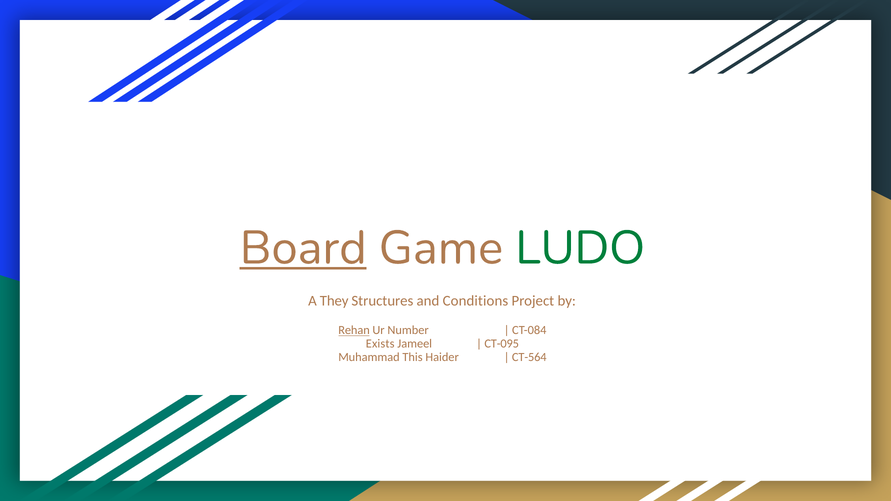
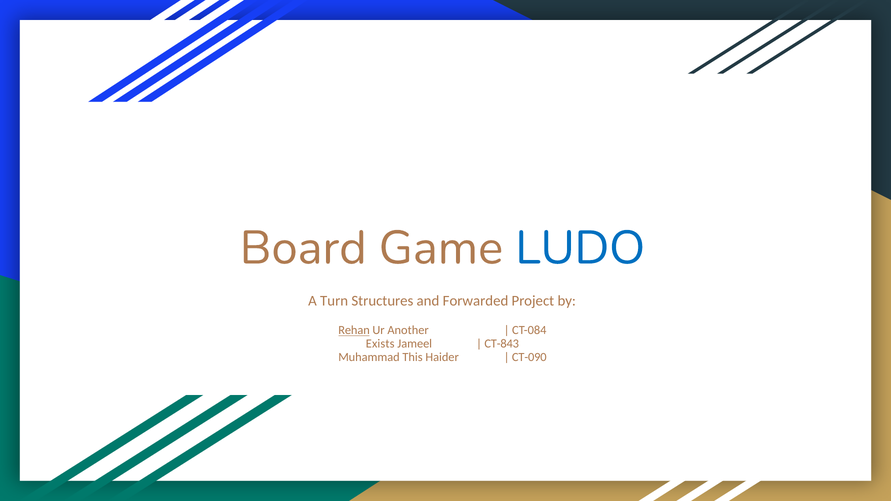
Board underline: present -> none (303, 248)
LUDO colour: green -> blue (580, 248)
They: They -> Turn (334, 301)
Conditions: Conditions -> Forwarded (476, 301)
Number: Number -> Another (408, 330)
CT-095: CT-095 -> CT-843 (502, 344)
CT-564: CT-564 -> CT-090 (529, 357)
